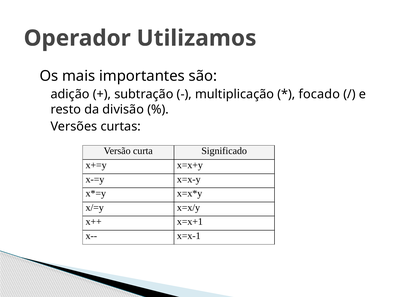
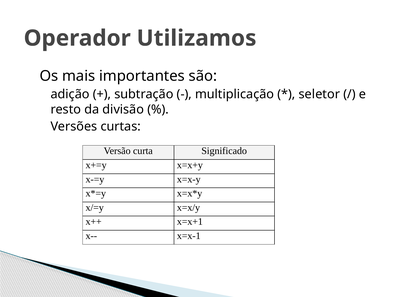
focado: focado -> seletor (319, 94)
